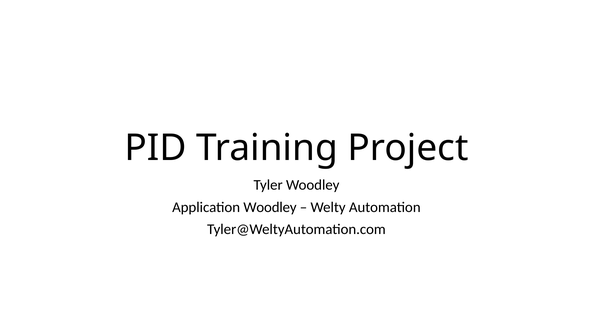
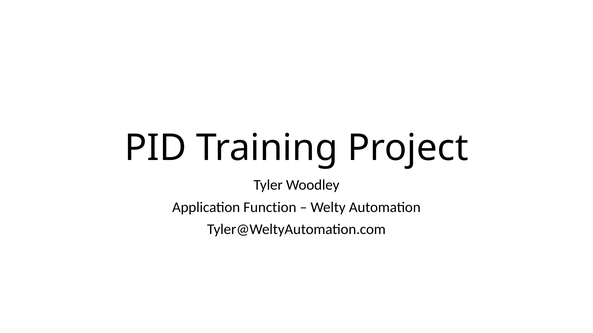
Application Woodley: Woodley -> Function (270, 208)
